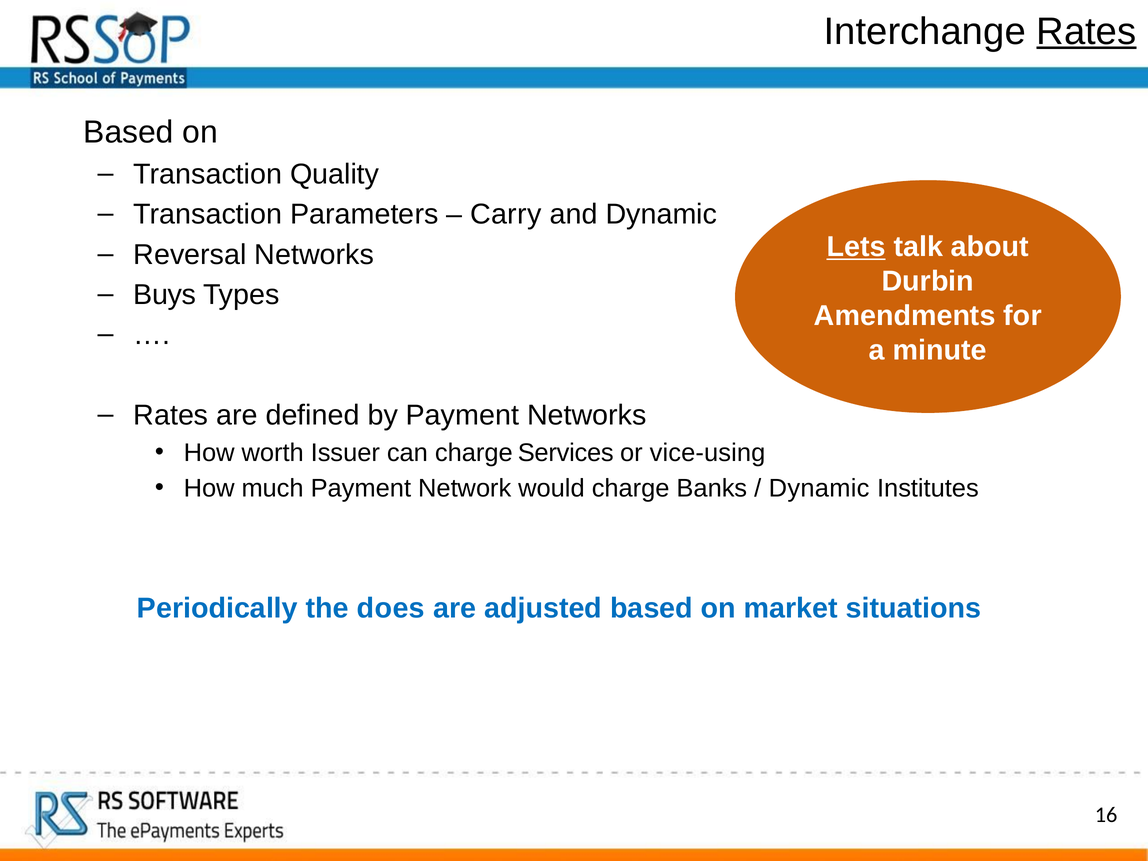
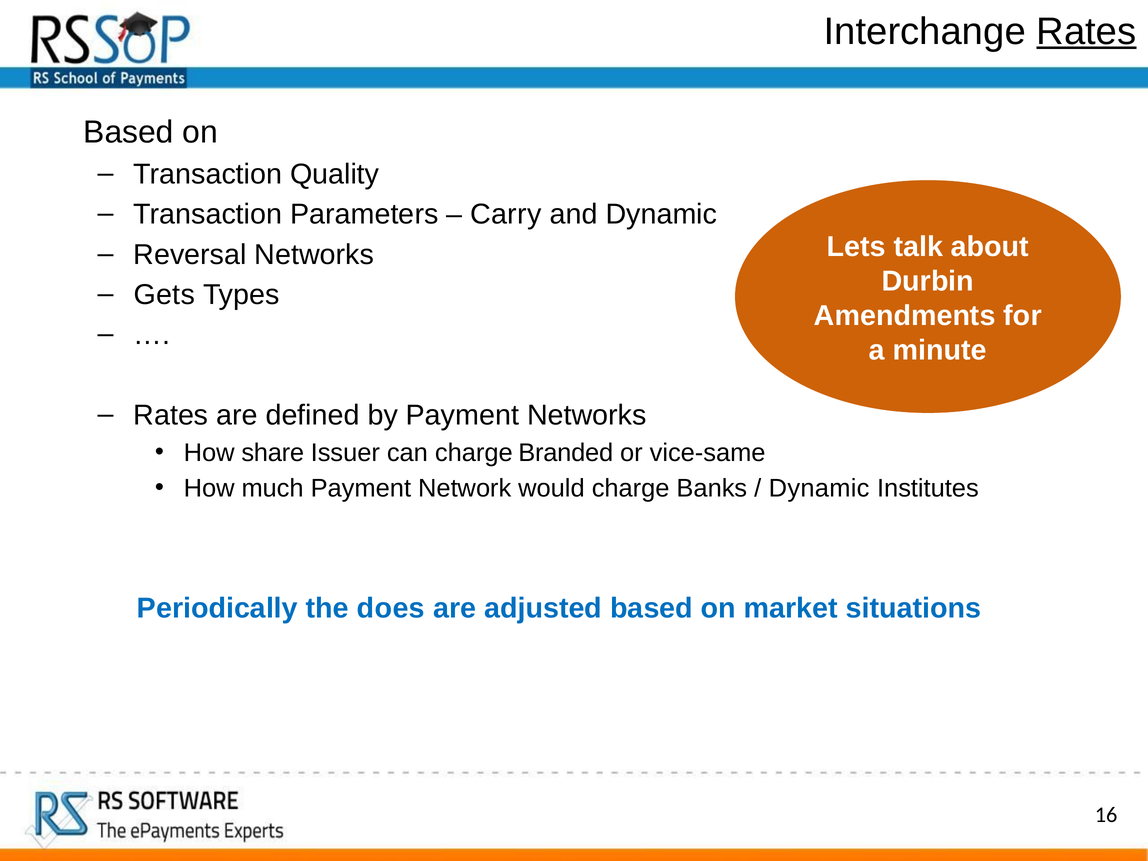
Lets underline: present -> none (856, 247)
Buys: Buys -> Gets (164, 295)
worth: worth -> share (273, 453)
Services: Services -> Branded (566, 453)
vice-using: vice-using -> vice-same (708, 453)
